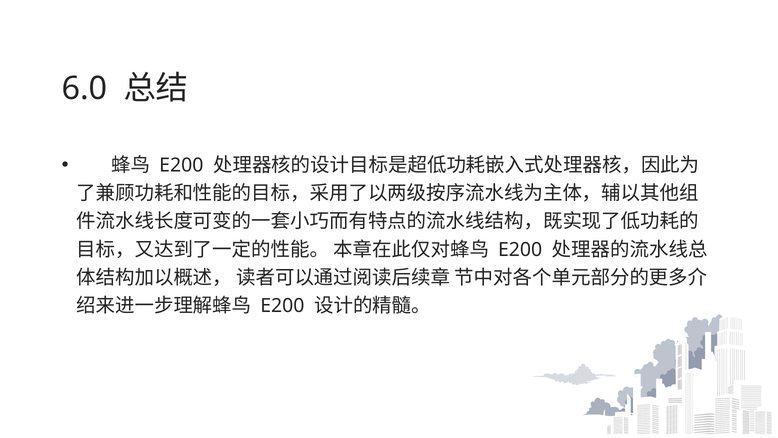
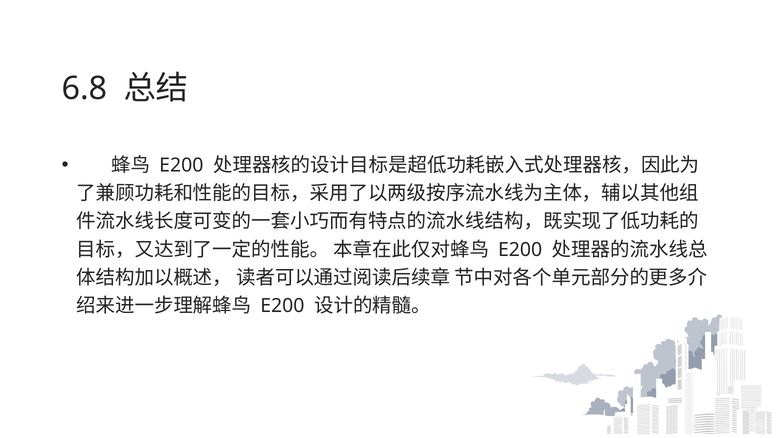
6.0: 6.0 -> 6.8 (85, 88)
